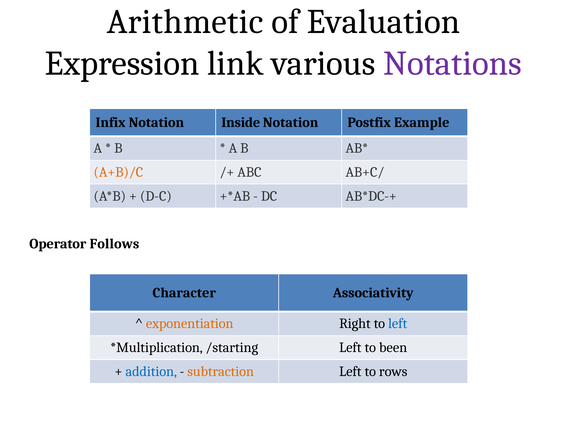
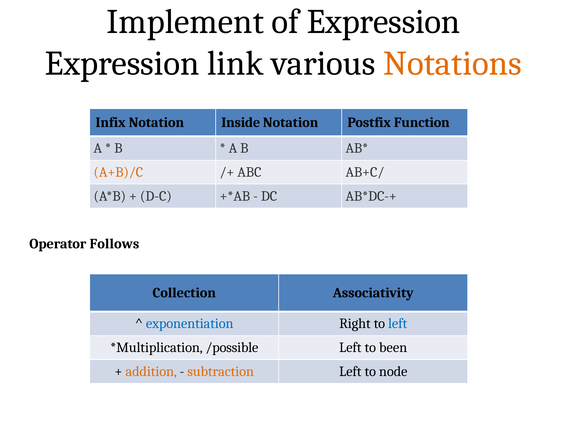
Arithmetic: Arithmetic -> Implement (185, 22)
of Evaluation: Evaluation -> Expression (384, 22)
Notations colour: purple -> orange (452, 63)
Example: Example -> Function (422, 122)
Character: Character -> Collection (184, 293)
exponentiation colour: orange -> blue (190, 324)
/starting: /starting -> /possible (232, 348)
addition colour: blue -> orange (151, 372)
rows: rows -> node (393, 372)
